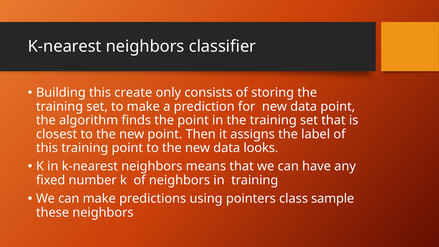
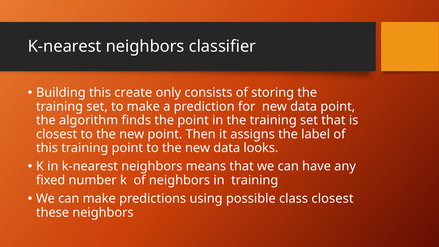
pointers: pointers -> possible (251, 199)
class sample: sample -> closest (333, 199)
